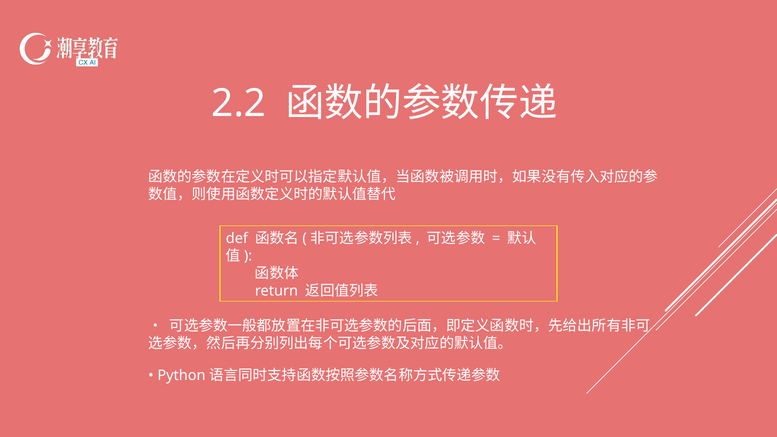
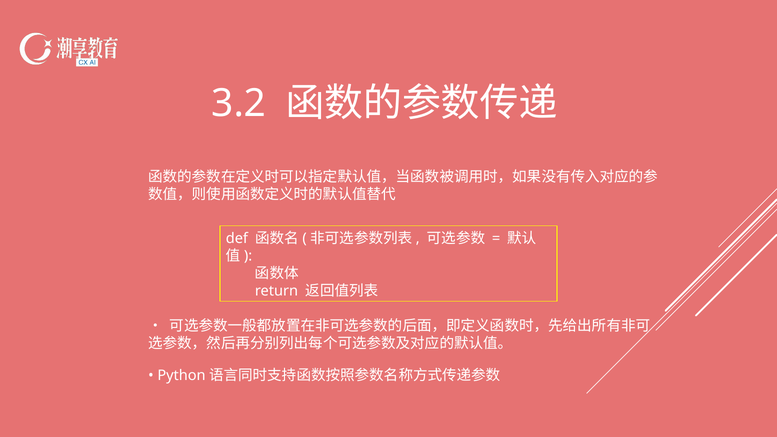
2.2: 2.2 -> 3.2 (239, 104)
